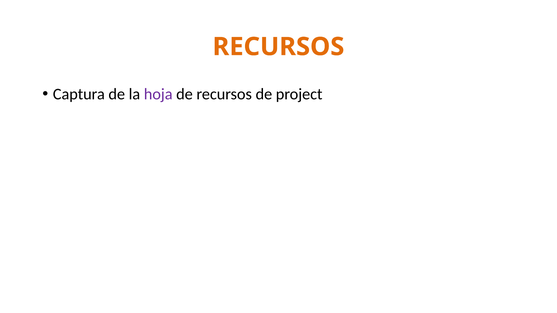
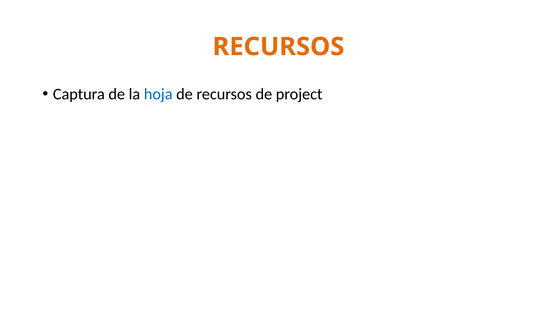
hoja colour: purple -> blue (158, 94)
